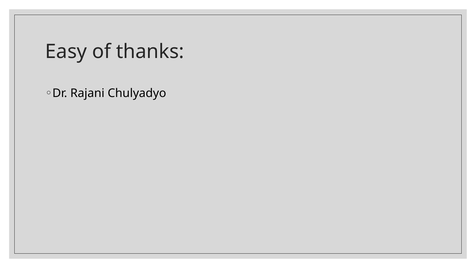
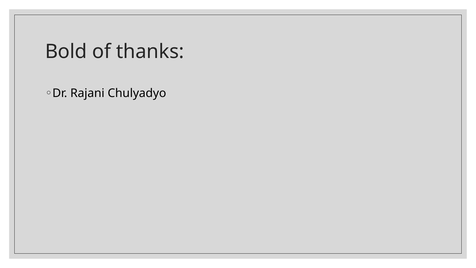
Easy: Easy -> Bold (66, 52)
